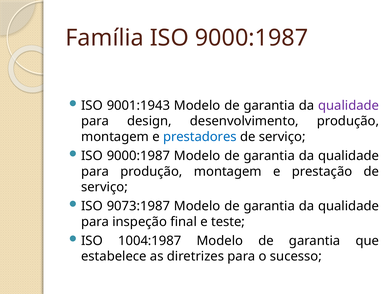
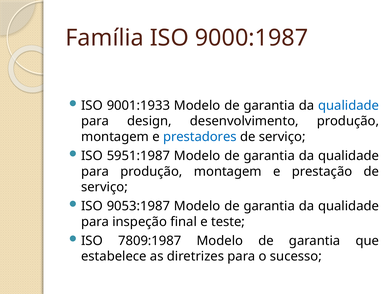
9001:1943: 9001:1943 -> 9001:1933 (138, 105)
qualidade colour: purple -> blue (349, 105)
9000:1987: 9000:1987 -> 5951:1987 (138, 156)
9073:1987: 9073:1987 -> 9053:1987 (138, 206)
1004:1987: 1004:1987 -> 7809:1987 (150, 241)
